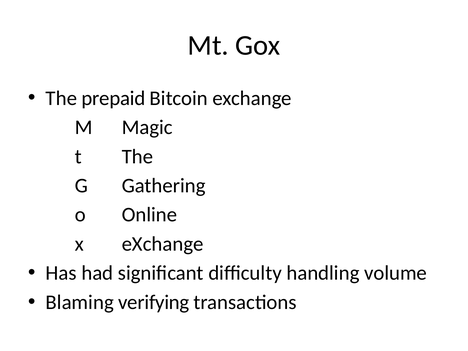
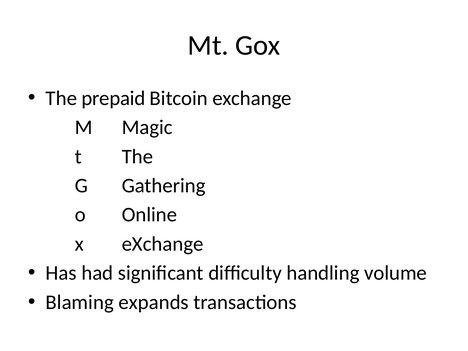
verifying: verifying -> expands (154, 302)
